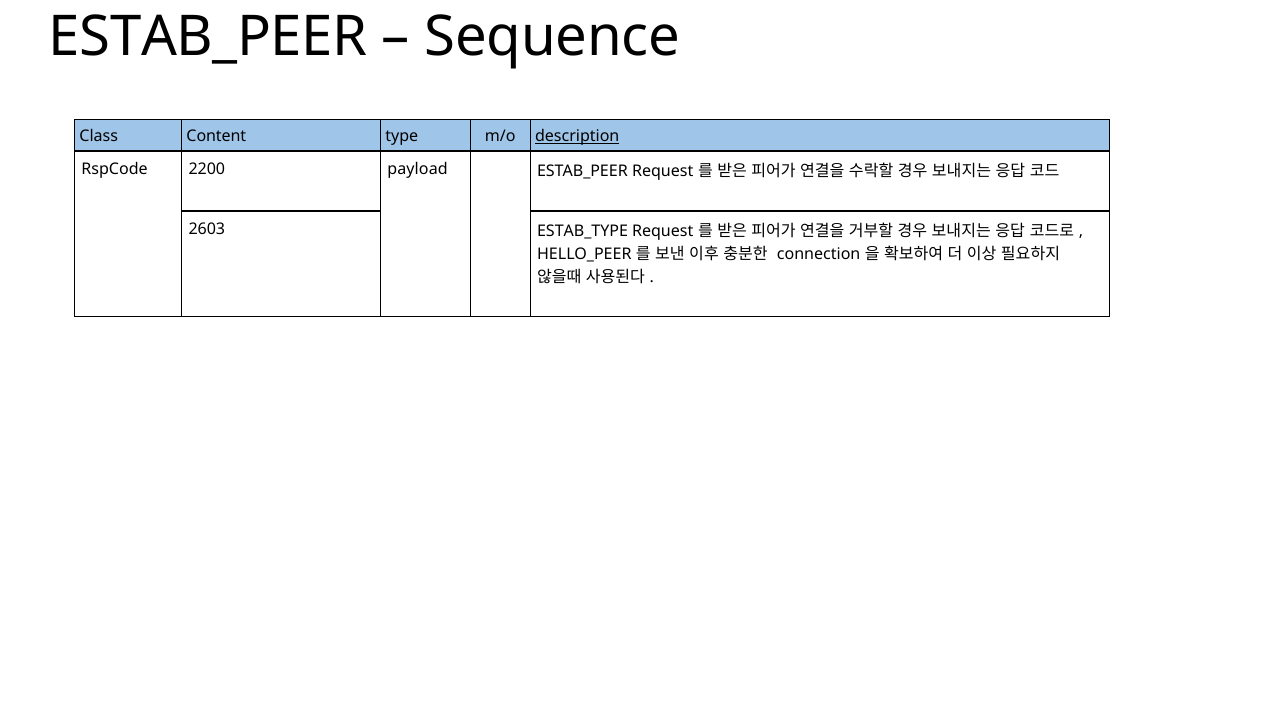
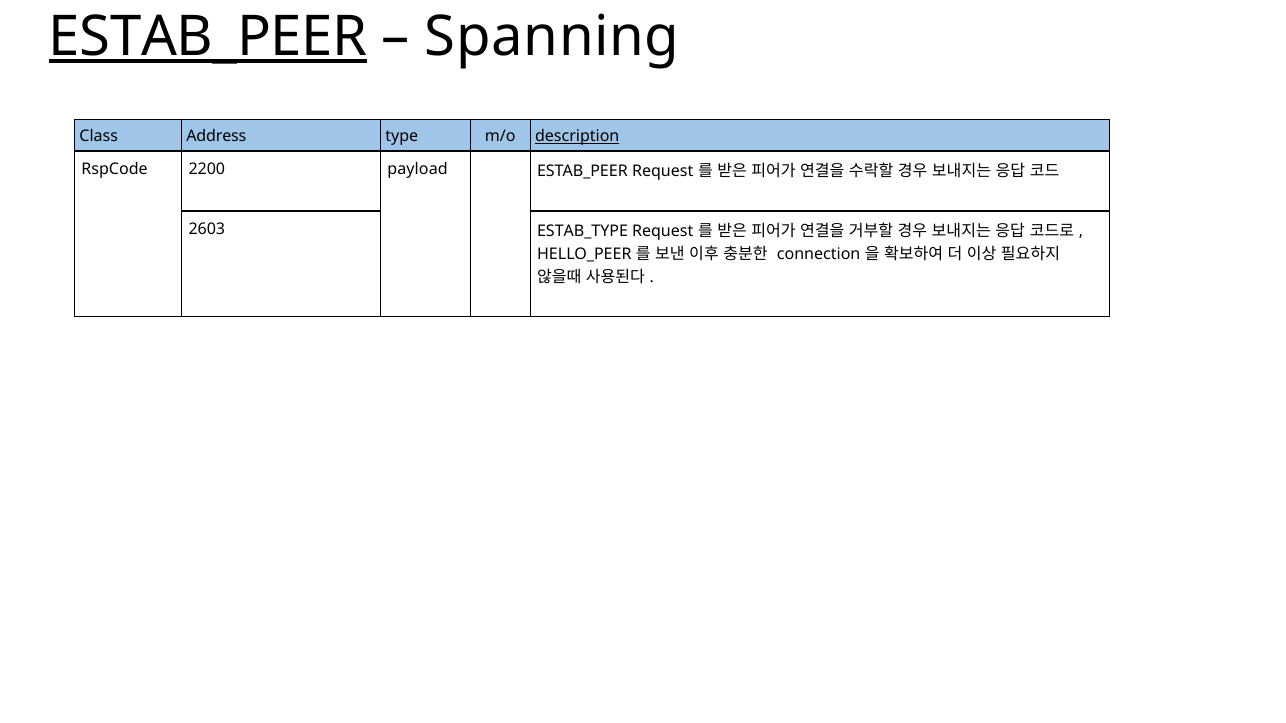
ESTAB_PEER underline: none -> present (208, 37)
Sequence: Sequence -> Spanning (552, 37)
Content: Content -> Address (216, 136)
